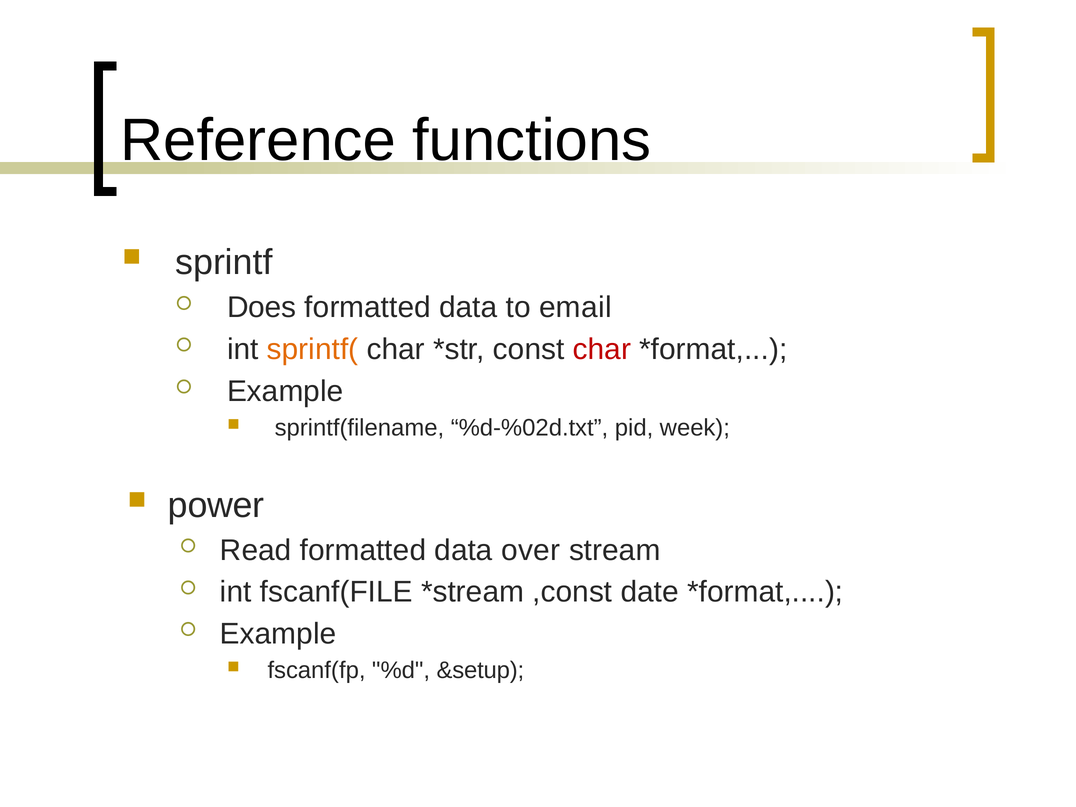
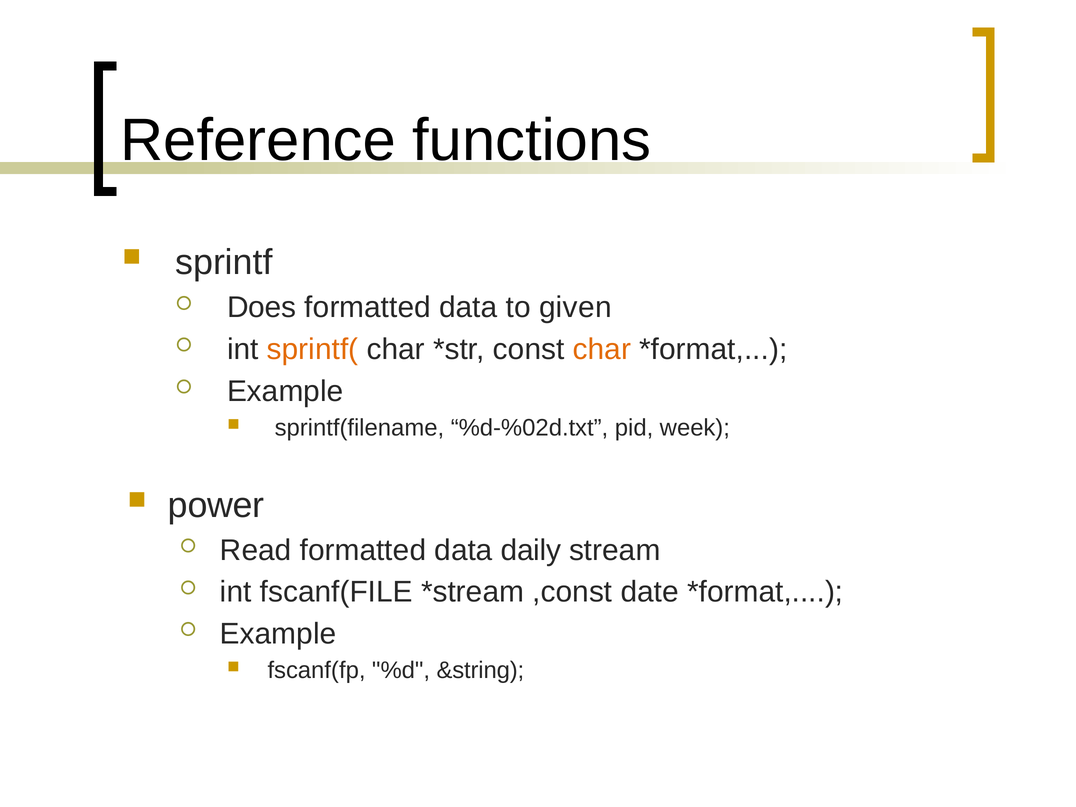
email: email -> given (575, 308)
char colour: red -> orange (602, 349)
over: over -> daily (531, 550)
&setup: &setup -> &string (480, 671)
